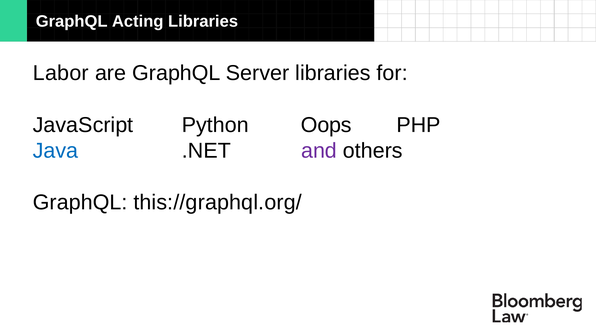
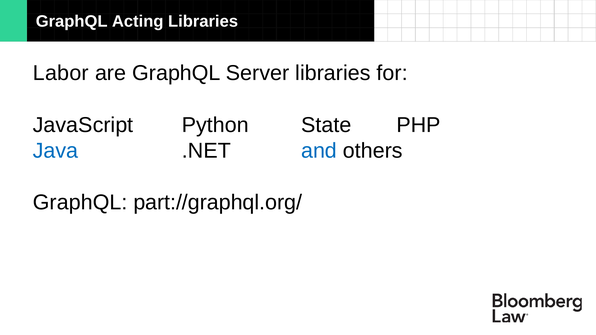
Oops: Oops -> State (326, 125)
and colour: purple -> blue (319, 151)
this://graphql.org/: this://graphql.org/ -> part://graphql.org/ (218, 203)
